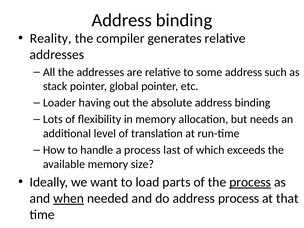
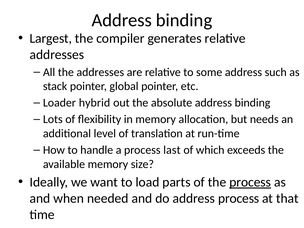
Reality: Reality -> Largest (51, 38)
having: having -> hybrid (95, 103)
when underline: present -> none (69, 198)
